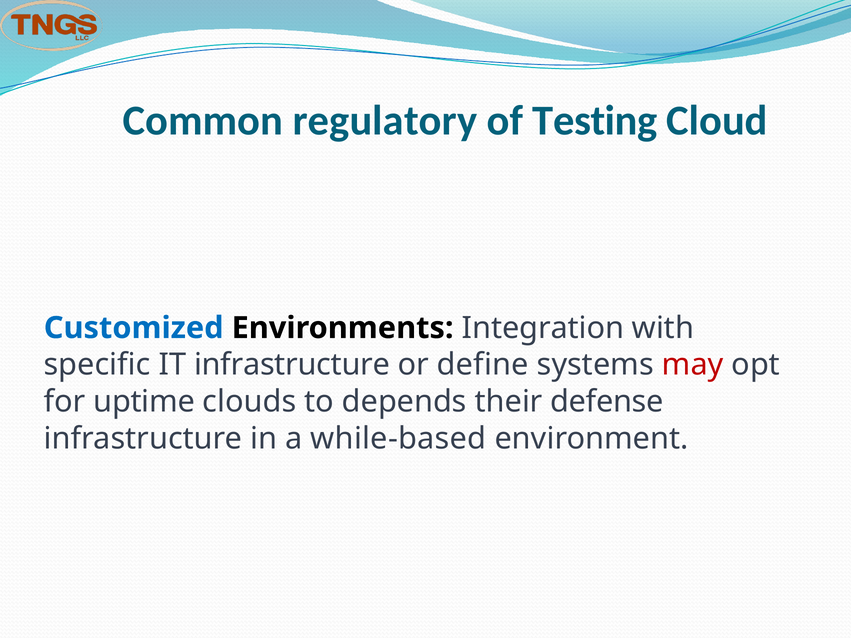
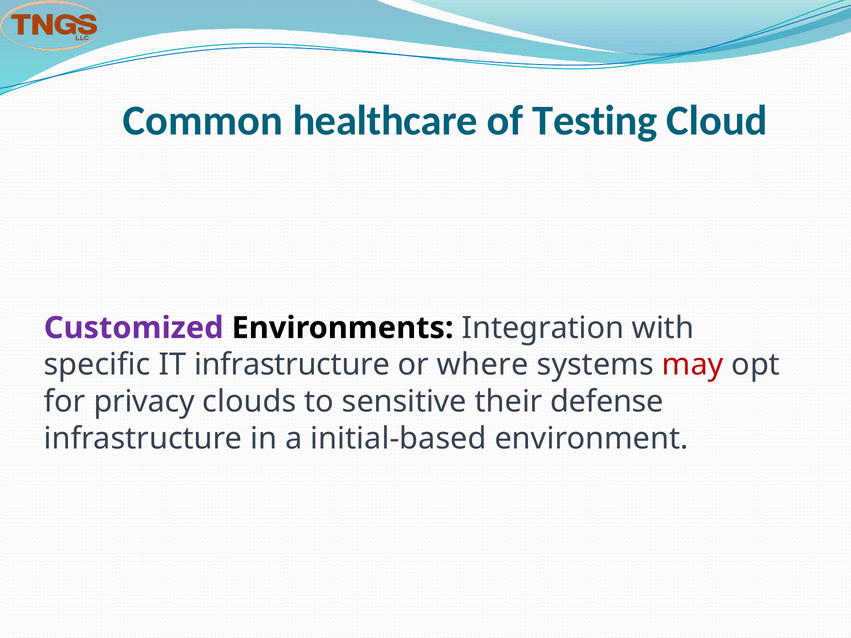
regulatory: regulatory -> healthcare (385, 121)
Customized colour: blue -> purple (134, 328)
define: define -> where (483, 365)
uptime: uptime -> privacy (144, 402)
depends: depends -> sensitive (404, 402)
while-based: while-based -> initial-based (399, 439)
